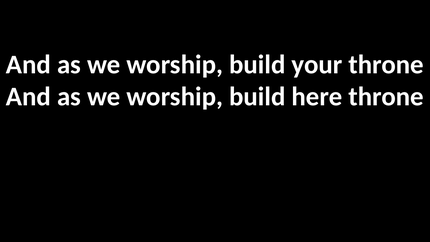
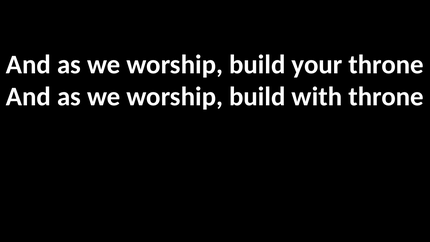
here: here -> with (317, 97)
